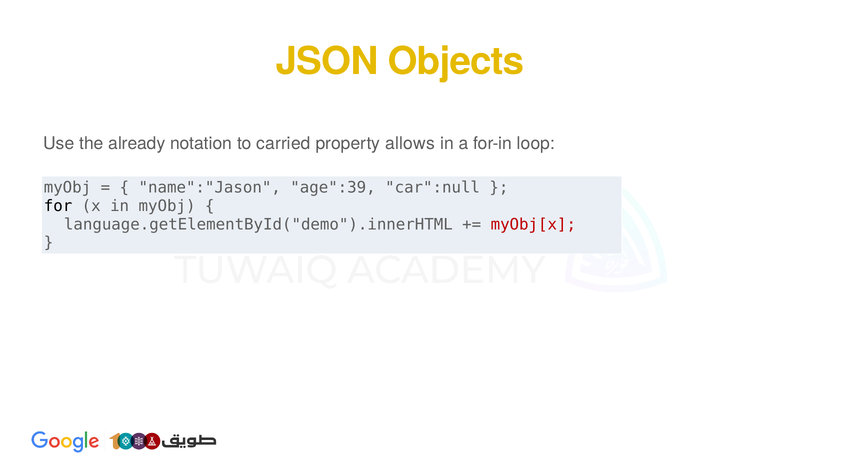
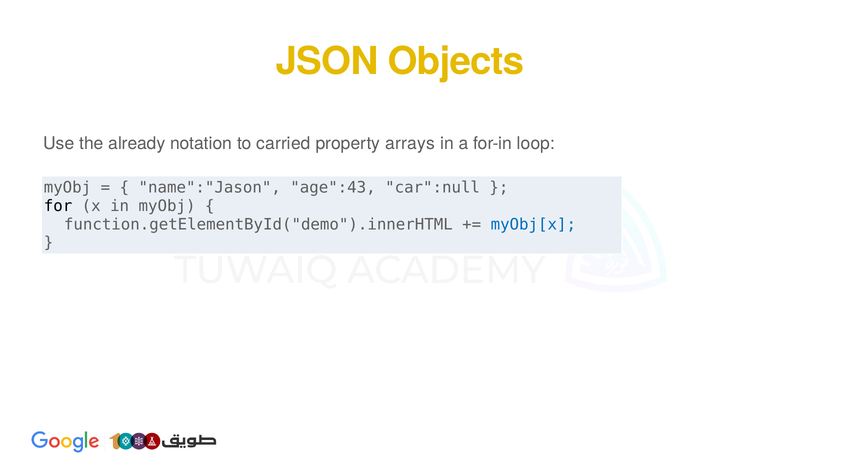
allows: allows -> arrays (410, 143)
age":39: age":39 -> age":43 (333, 188)
language.getElementById("demo").innerHTML: language.getElementById("demo").innerHTML -> function.getElementById("demo").innerHTML (258, 224)
myObj[x colour: red -> blue (533, 224)
